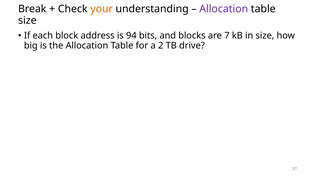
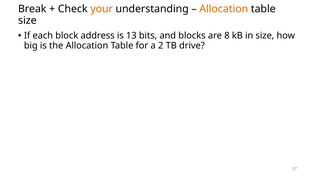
Allocation colour: purple -> orange (224, 9)
94: 94 -> 13 (131, 36)
7: 7 -> 8 (227, 36)
